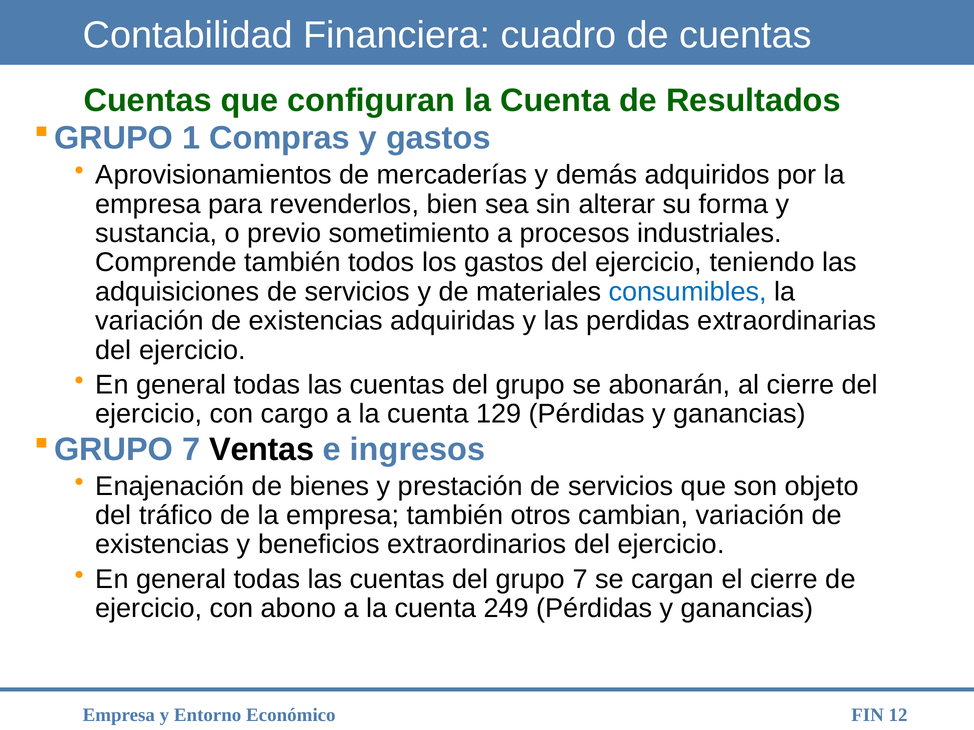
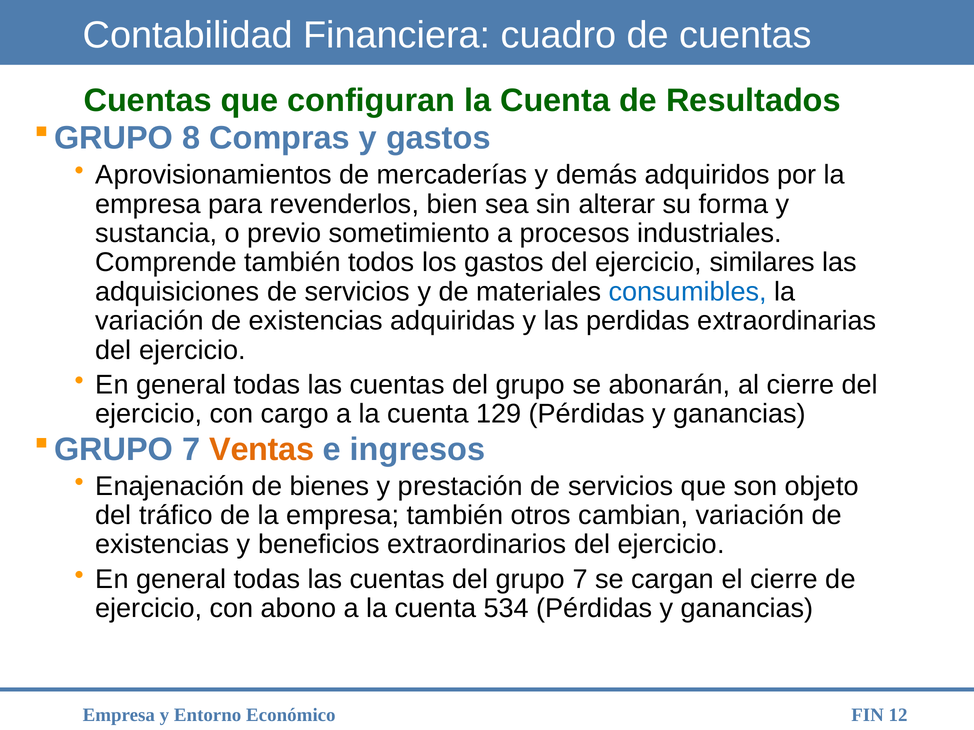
1: 1 -> 8 (191, 138)
teniendo: teniendo -> similares (762, 263)
Ventas colour: black -> orange (262, 450)
249: 249 -> 534 (506, 609)
